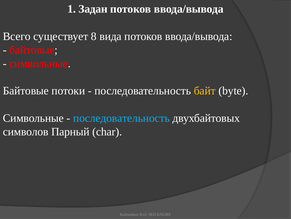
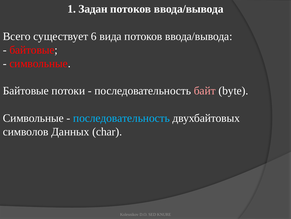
8: 8 -> 6 (94, 36)
байт colour: yellow -> pink (205, 91)
Парный: Парный -> Данных (70, 131)
